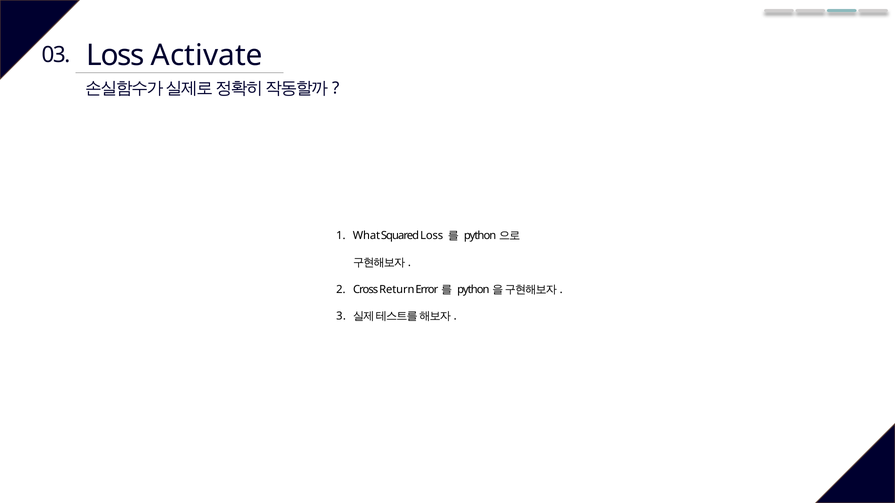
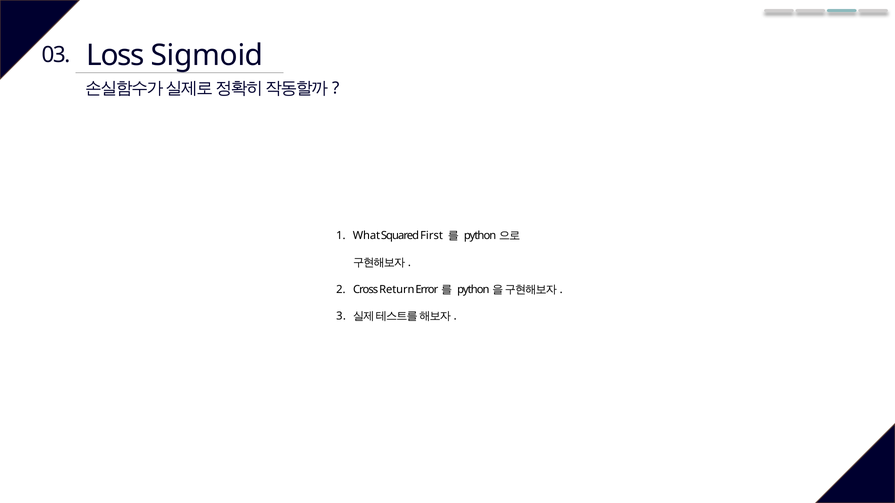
Activate: Activate -> Sigmoid (207, 55)
Squared Loss: Loss -> First (432, 236)
